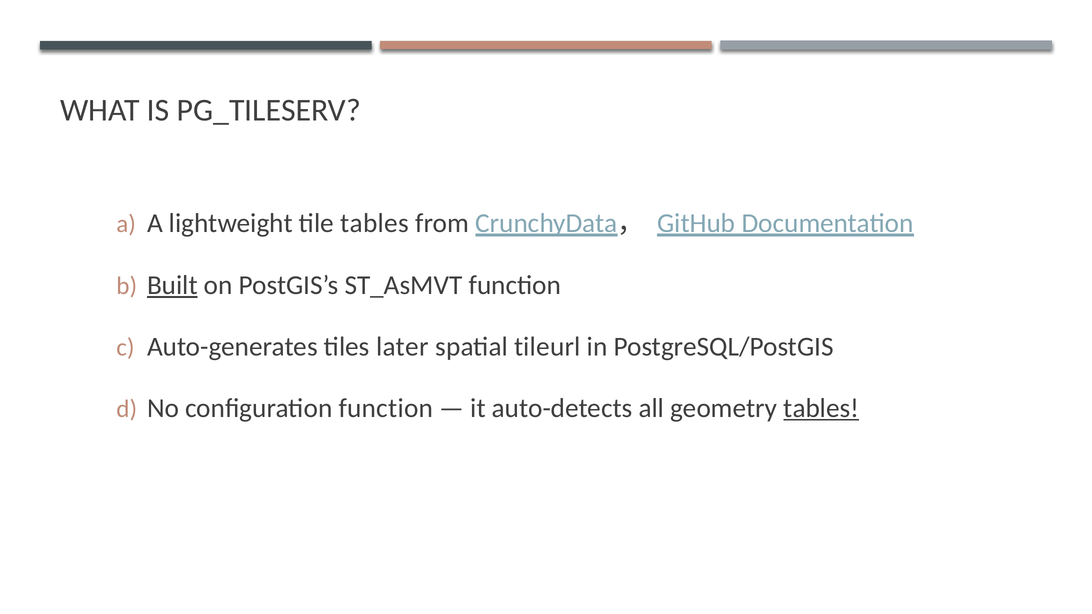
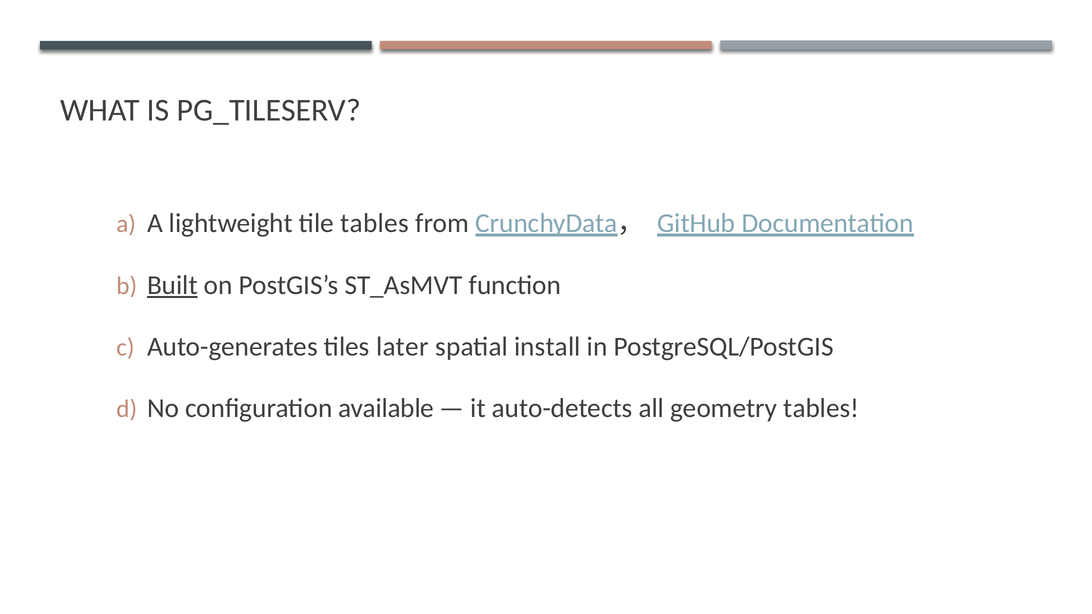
tileurl: tileurl -> install (547, 347)
configuration function: function -> available (386, 408)
tables underline: present -> none (821, 408)
